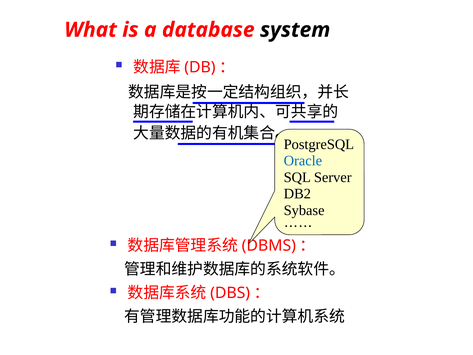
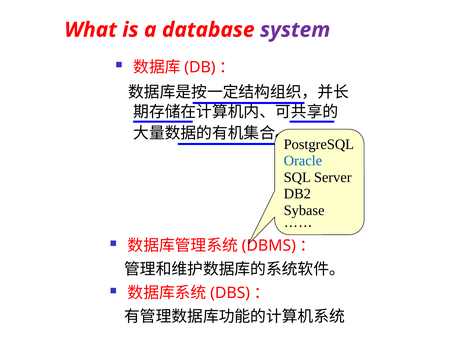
system colour: black -> purple (295, 30)
